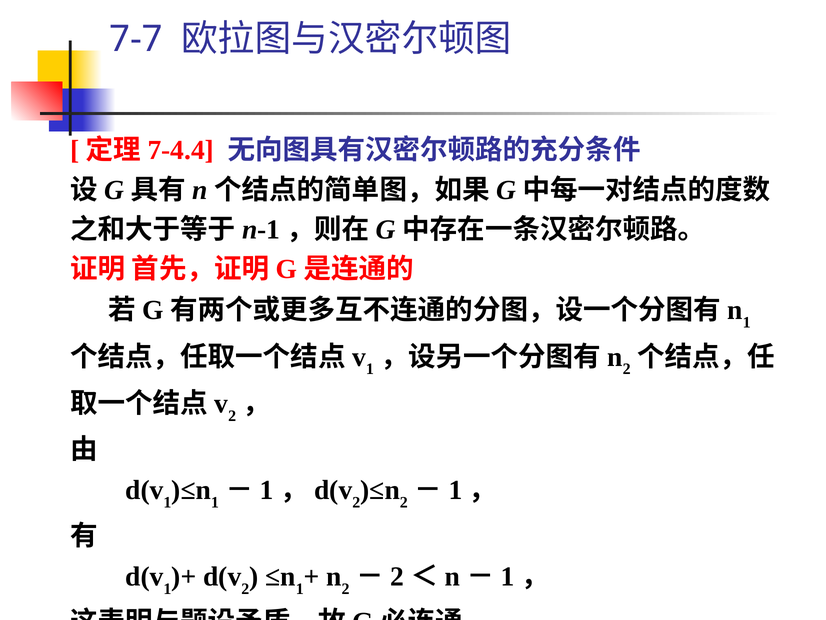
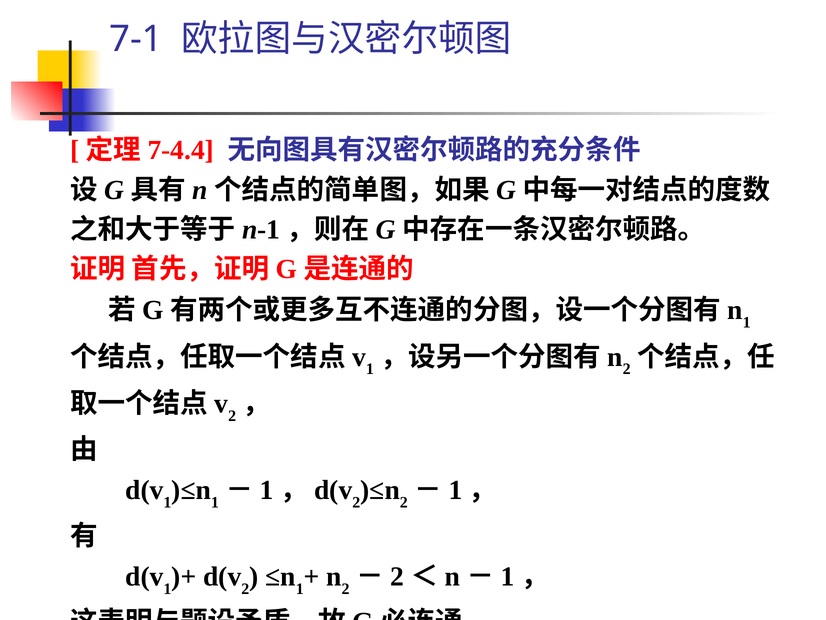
7-7: 7-7 -> 7-1 (136, 39)
